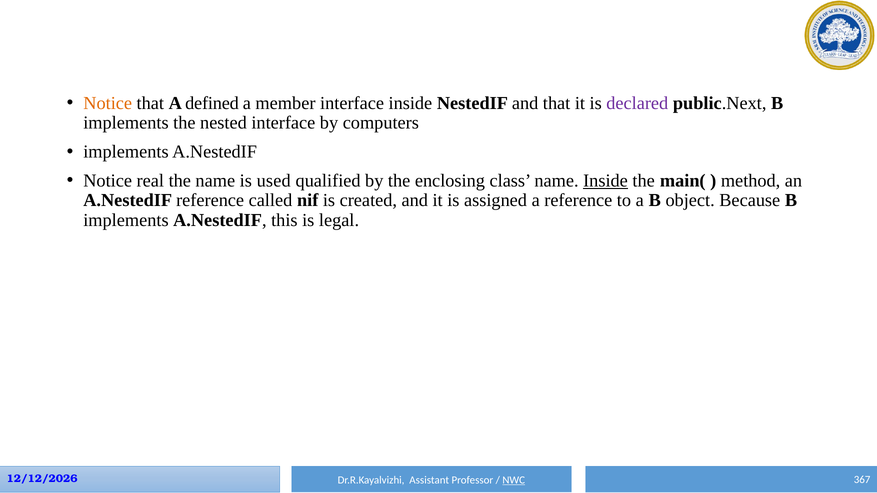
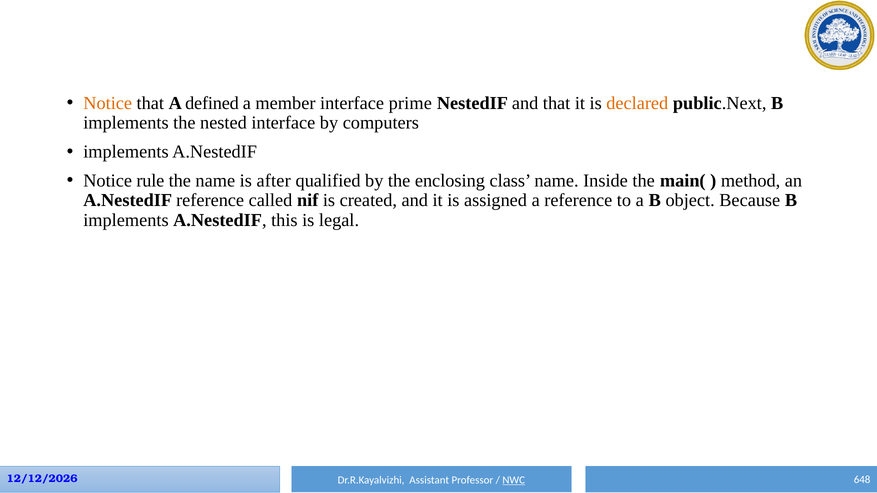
interface inside: inside -> prime (410, 103)
declared colour: purple -> orange (637, 103)
real: real -> rule (150, 181)
used: used -> after (274, 181)
Inside underline: present -> none (605, 181)
367: 367 -> 648 (862, 480)
